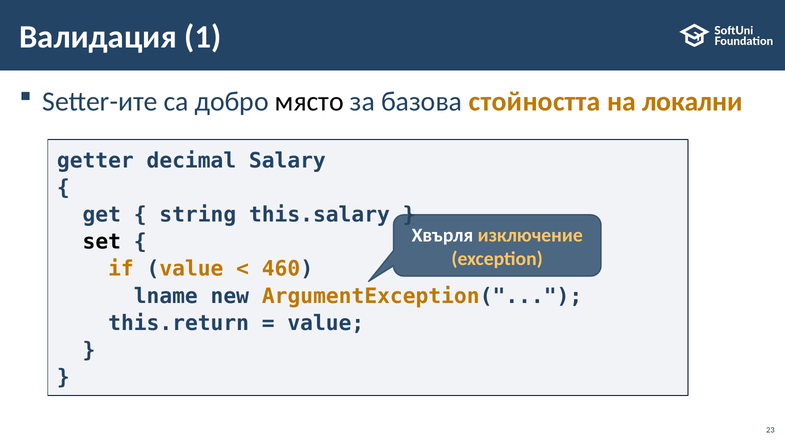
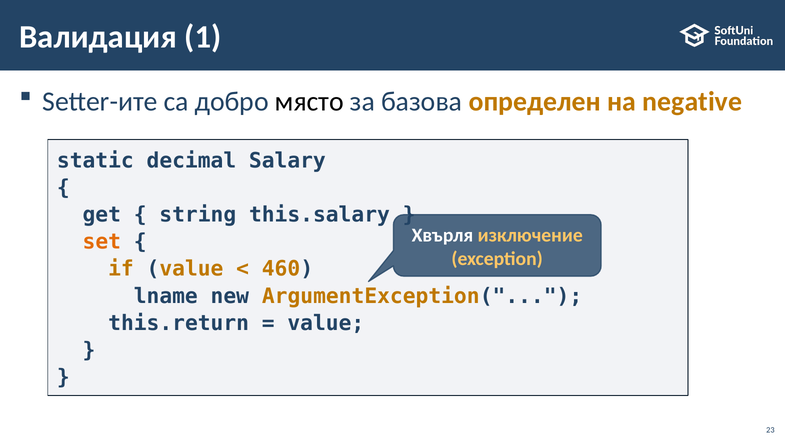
стойността: стойността -> определен (535, 102)
локални: локални -> negative (692, 102)
getter: getter -> static (95, 161)
set colour: black -> orange (102, 242)
